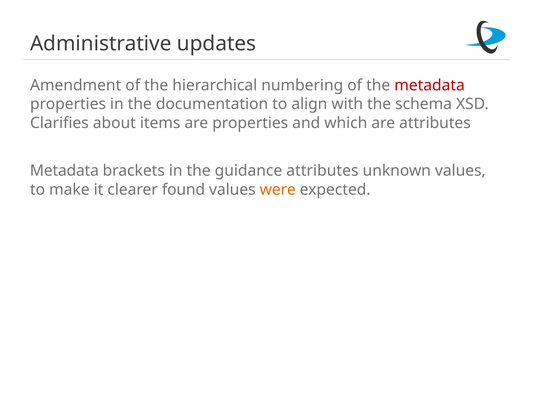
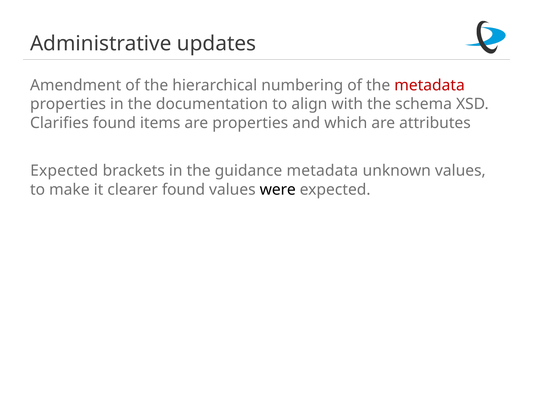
Clarifies about: about -> found (114, 123)
Metadata: Metadata -> Expected (64, 171)
guidance attributes: attributes -> metadata (322, 171)
were colour: orange -> black (278, 189)
